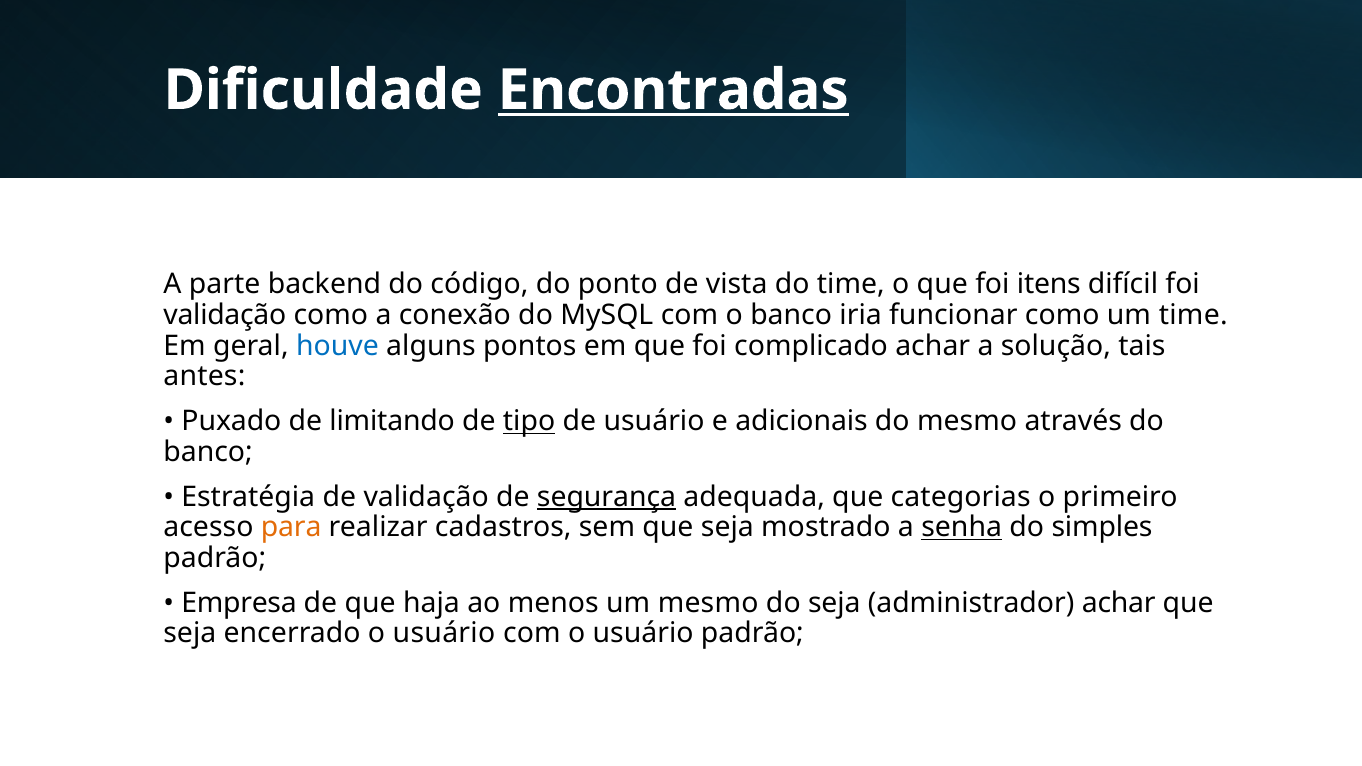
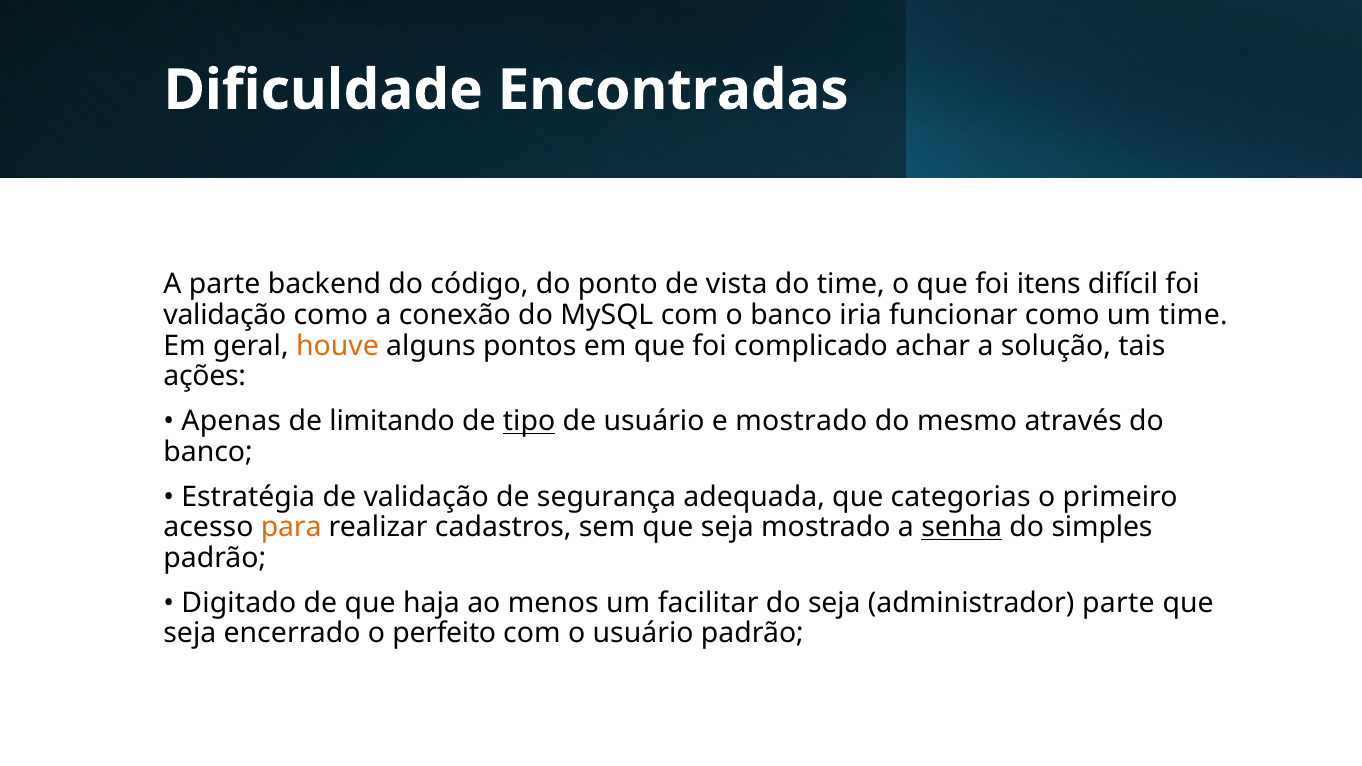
Encontradas underline: present -> none (673, 90)
houve colour: blue -> orange (337, 346)
antes: antes -> ações (205, 376)
Puxado: Puxado -> Apenas (231, 421)
e adicionais: adicionais -> mostrado (801, 421)
segurança underline: present -> none (607, 497)
Empresa: Empresa -> Digitado (239, 603)
um mesmo: mesmo -> facilitar (708, 603)
administrador achar: achar -> parte (1118, 603)
encerrado o usuário: usuário -> perfeito (444, 634)
